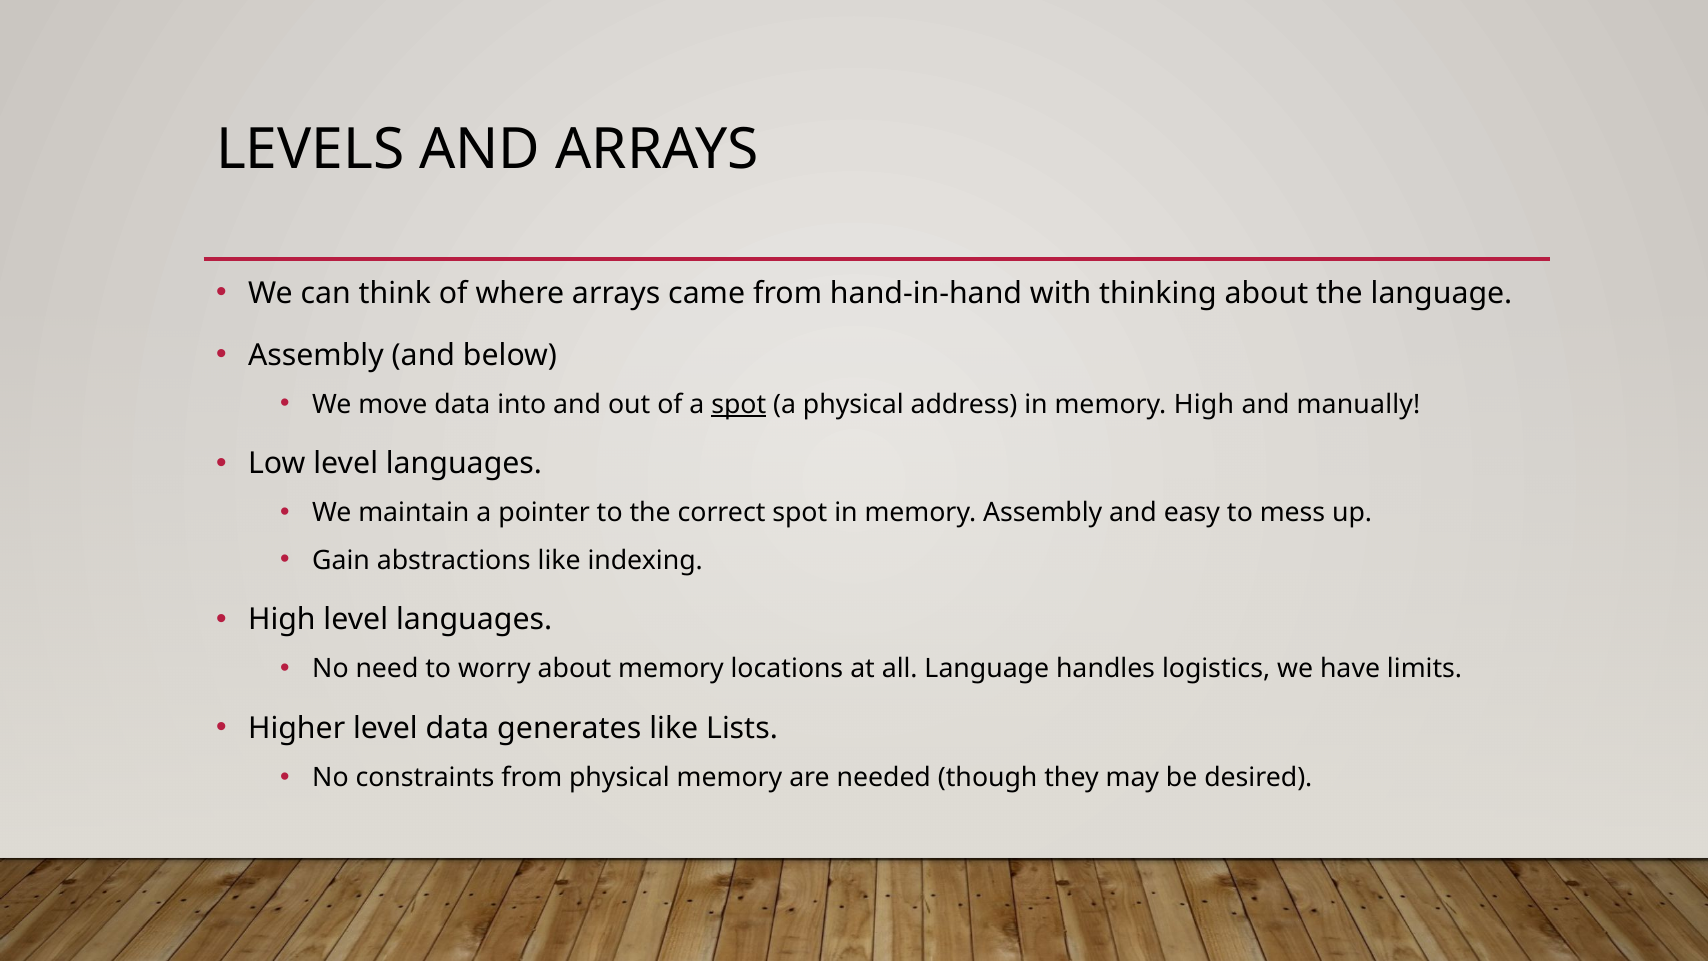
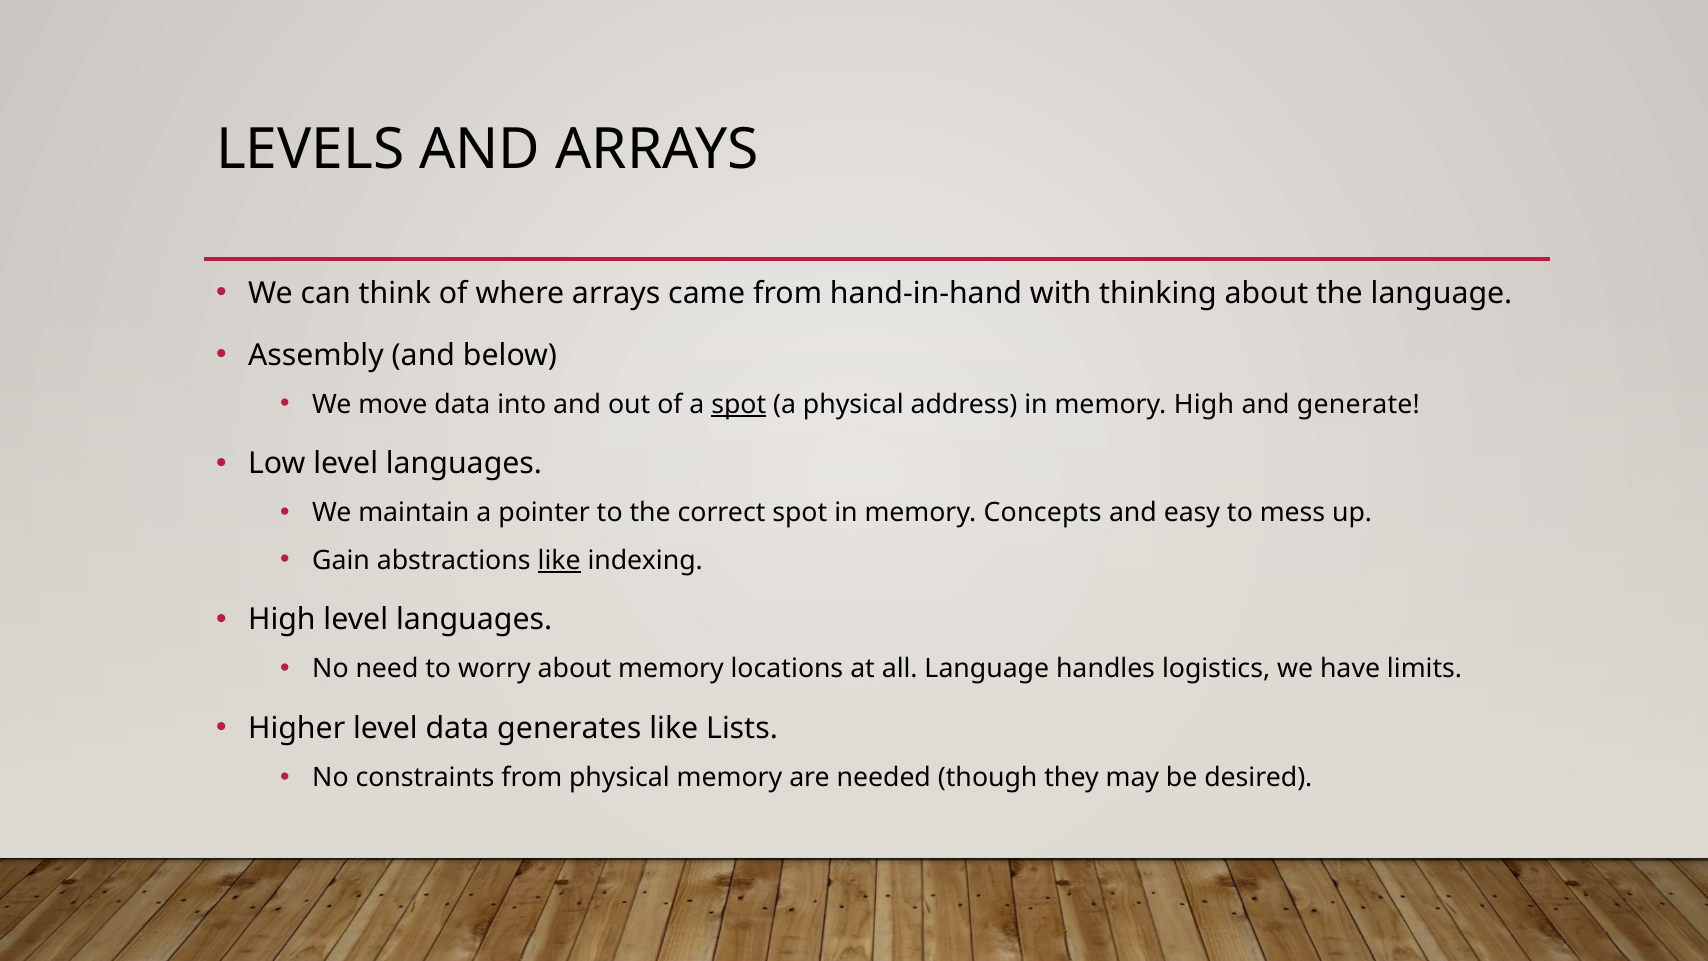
manually: manually -> generate (1358, 404)
memory Assembly: Assembly -> Concepts (1043, 513)
like underline: none -> present (559, 560)
